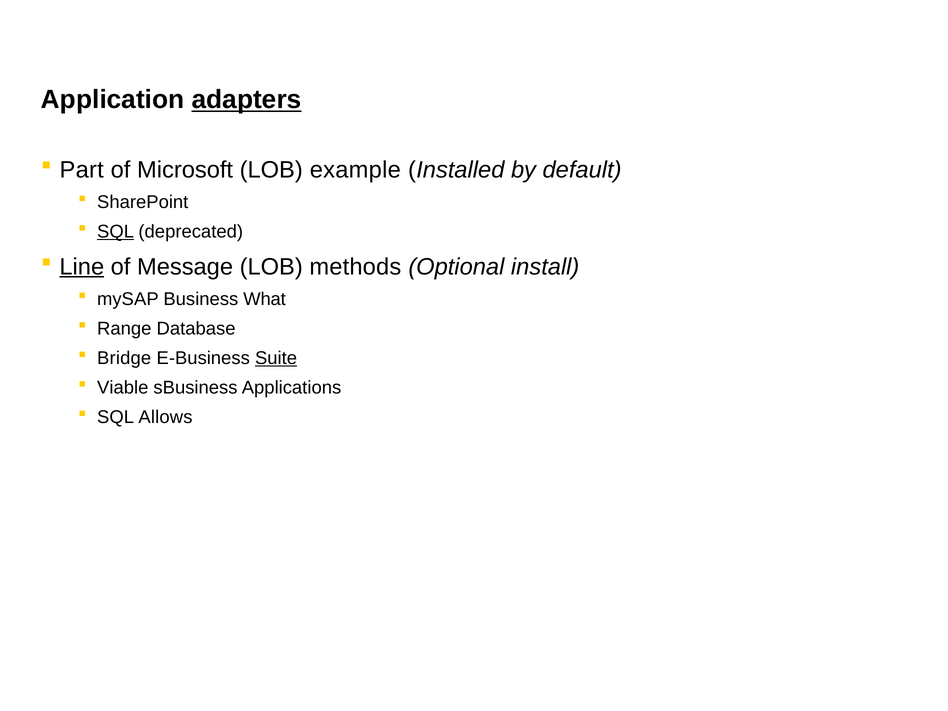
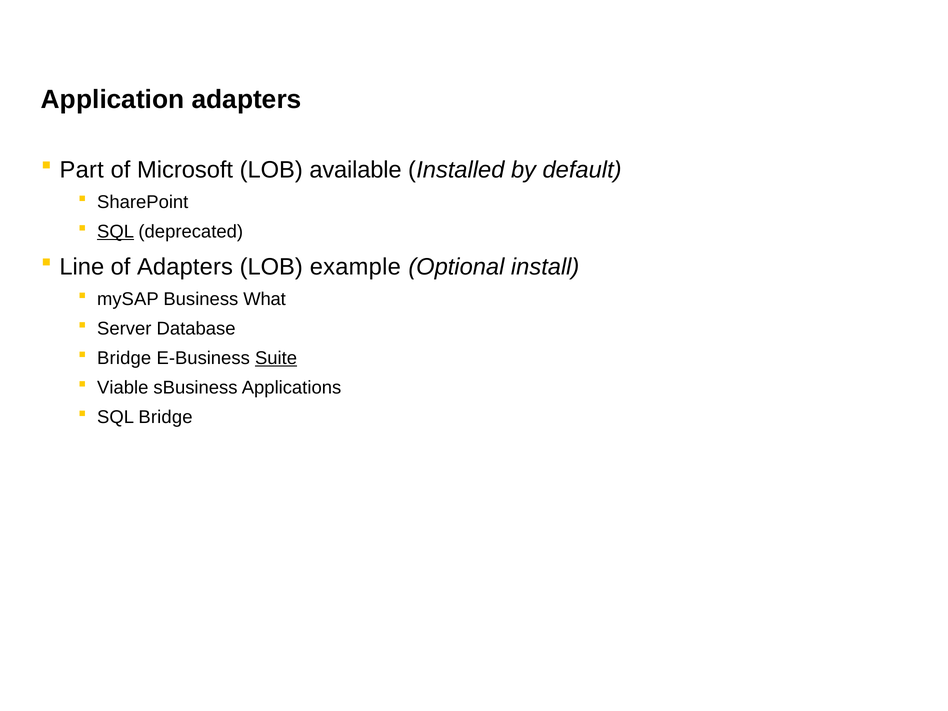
adapters underline: present -> none (247, 100)
example: example -> available (356, 170)
Line underline: present -> none (82, 267)
of Message: Message -> Adapters (185, 267)
methods: methods -> example (355, 267)
Range: Range -> Server (124, 329)
SQL Allows: Allows -> Bridge (165, 417)
